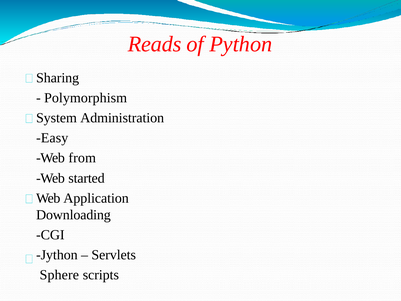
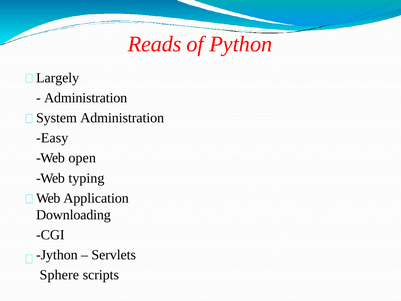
Sharing: Sharing -> Largely (58, 78)
Polymorphism: Polymorphism -> Administration (86, 98)
from: from -> open (82, 158)
started: started -> typing (86, 178)
